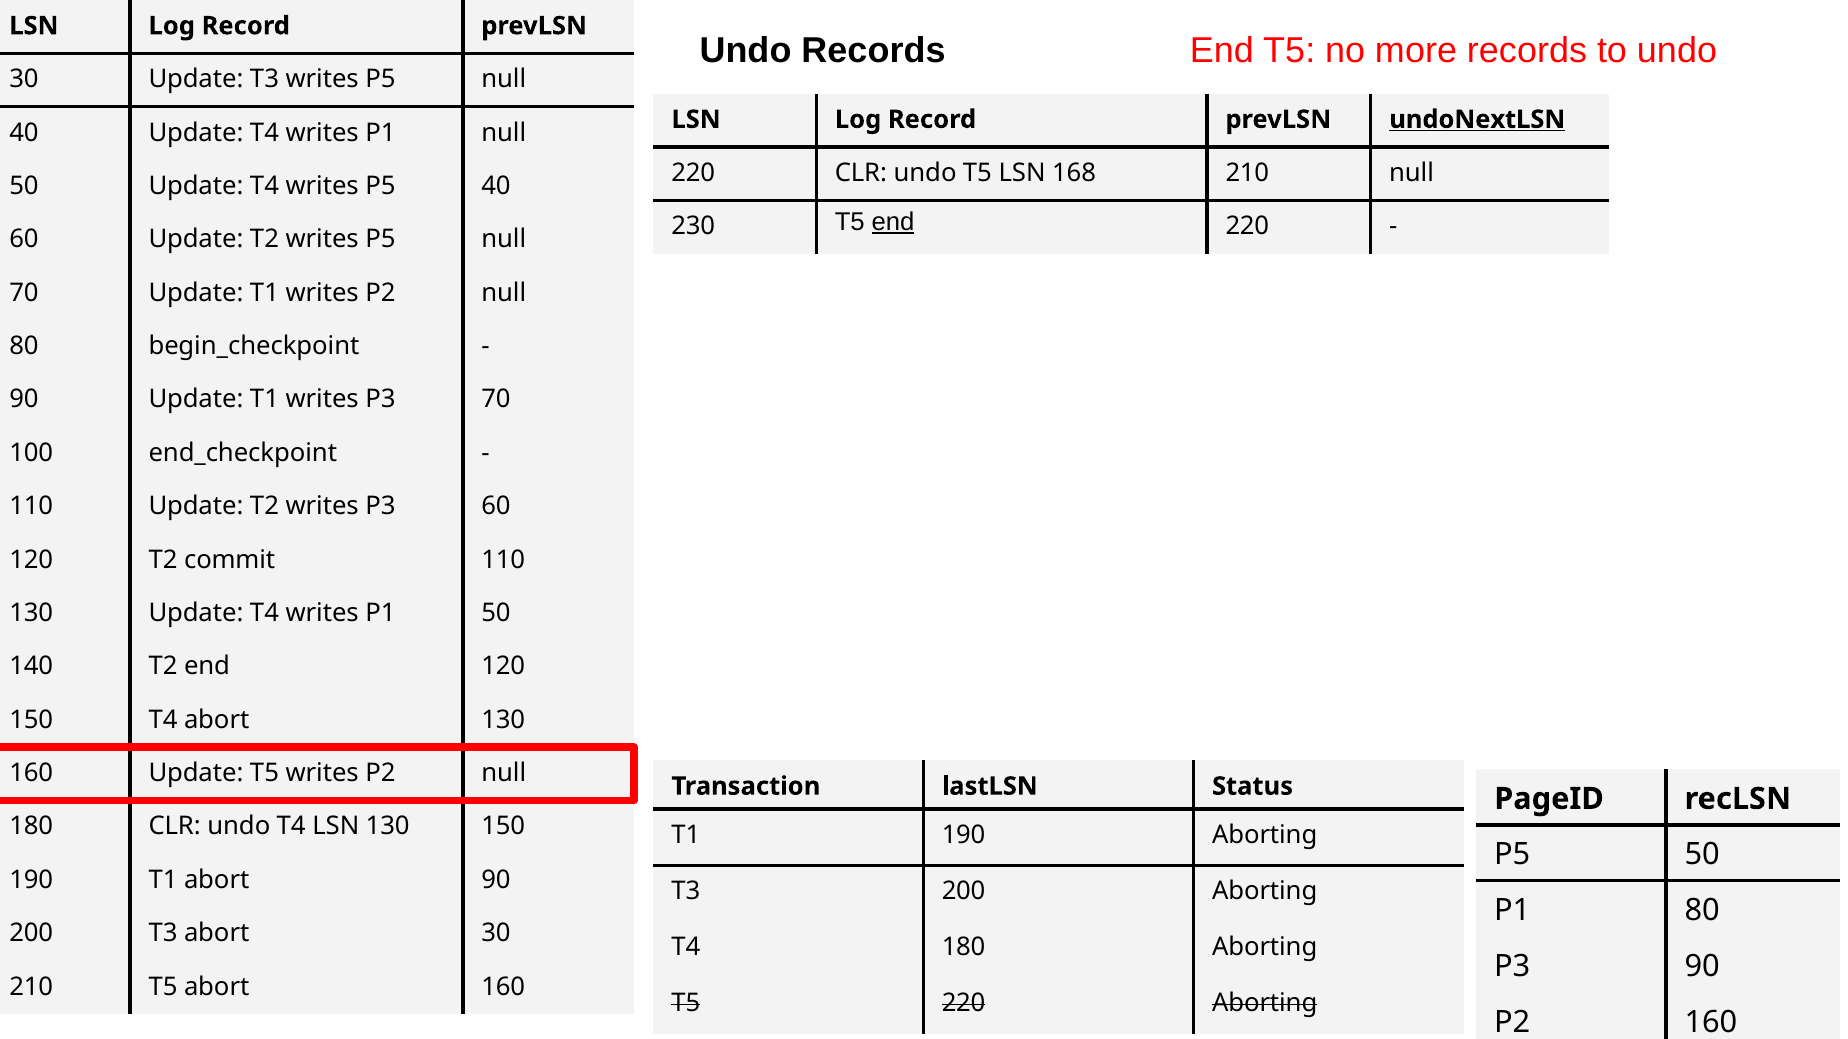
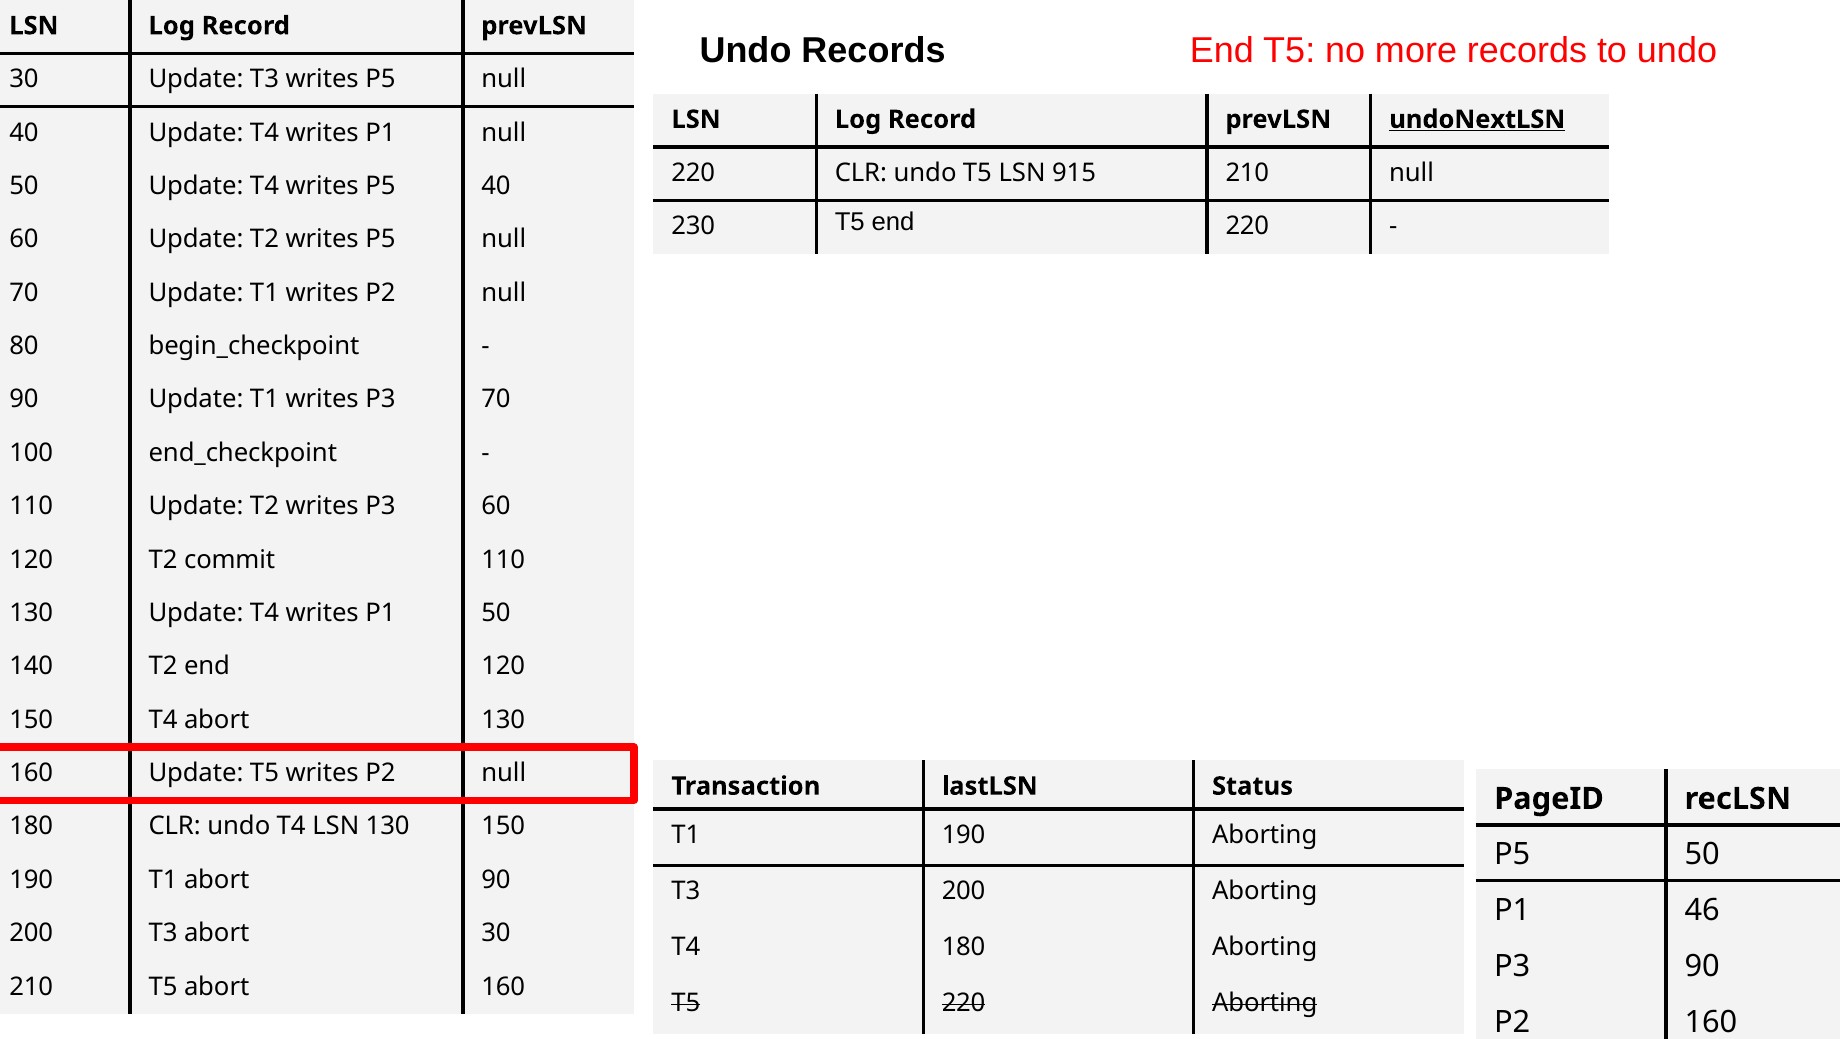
168: 168 -> 915 (1074, 173)
end underline: present -> none (893, 222)
P1 80: 80 -> 46 (1702, 911)
